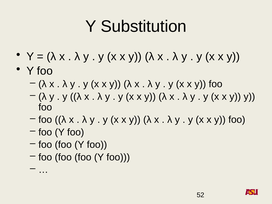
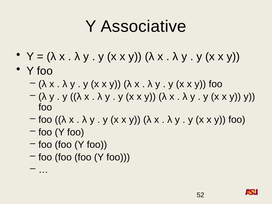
Substitution: Substitution -> Associative (144, 26)
